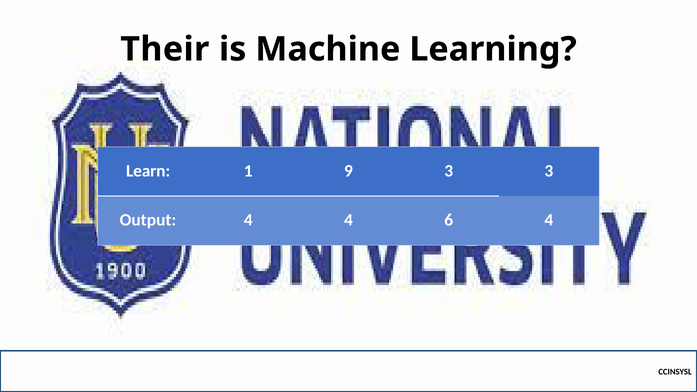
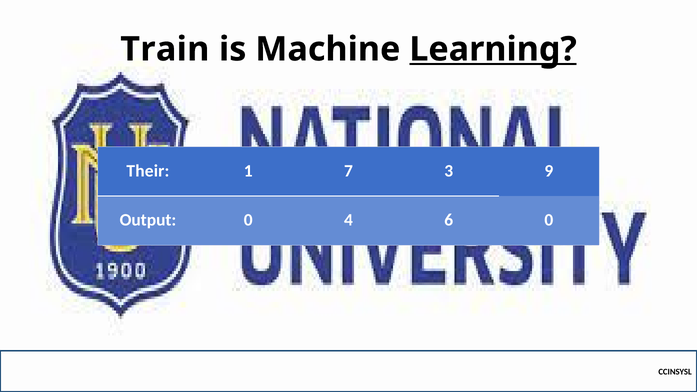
Their: Their -> Train (165, 49)
Learning underline: none -> present (493, 49)
Learn: Learn -> Their (148, 171)
9: 9 -> 7 (348, 171)
3 3: 3 -> 9 (549, 171)
Output 4: 4 -> 0 (248, 220)
6 4: 4 -> 0 (549, 220)
